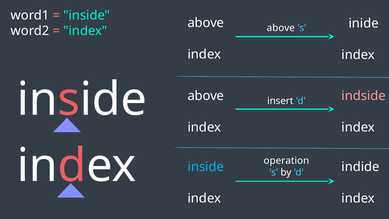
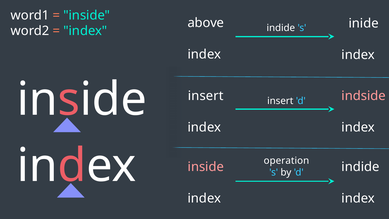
above: above -> indide (281, 28)
above: above -> insert (206, 96)
inside colour: light blue -> pink (206, 167)
